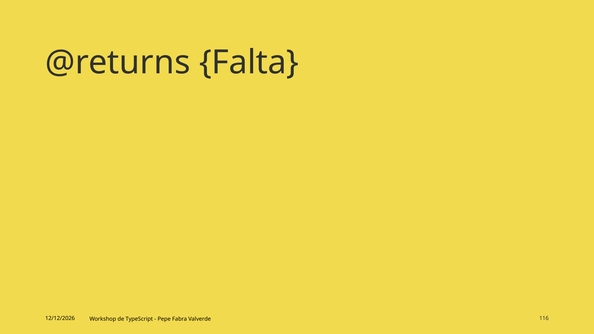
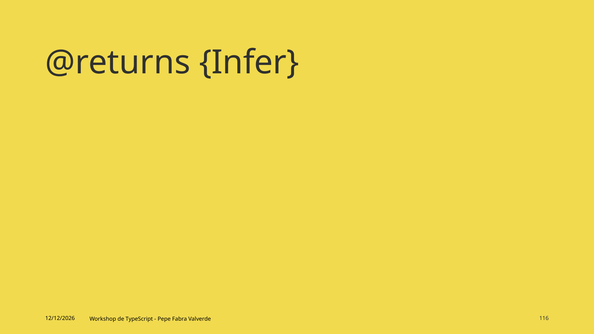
Falta: Falta -> Infer (249, 62)
